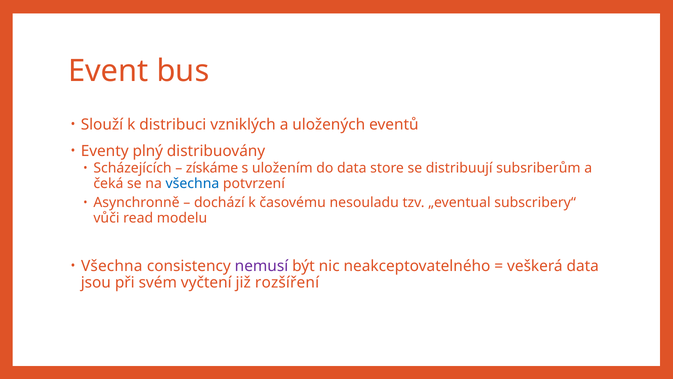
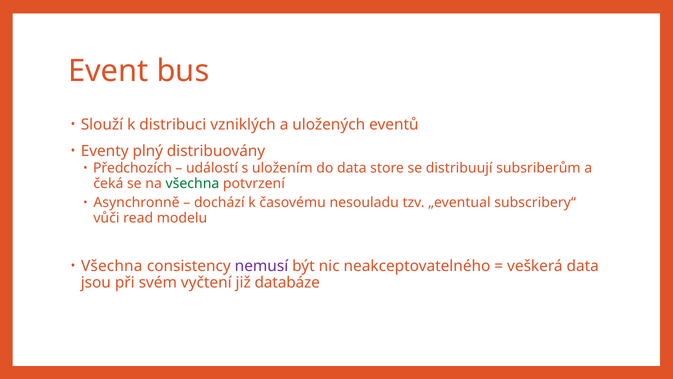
Scházejících: Scházejících -> Předchozích (133, 168)
získáme: získáme -> událostí (212, 168)
všechna colour: blue -> green (192, 183)
rozšíření: rozšíření -> databáze (287, 282)
